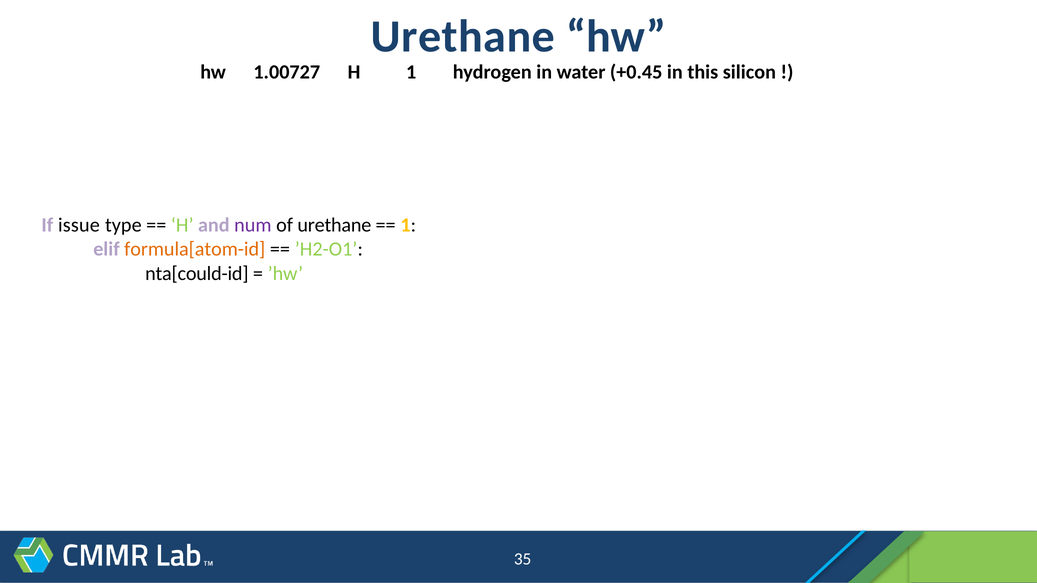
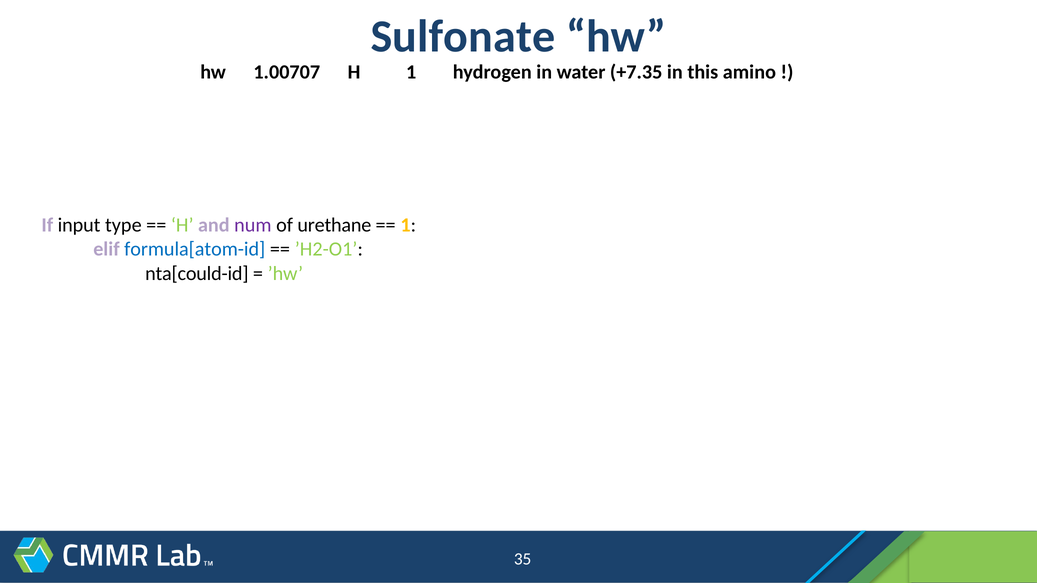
Urethane: Urethane -> Sulfonate (463, 37)
1.00727: 1.00727 -> 1.00707 (287, 72)
+0.45: +0.45 -> +7.35 (636, 72)
silicon: silicon -> amino (749, 72)
issue: issue -> input (79, 225)
formula[atom-id colour: orange -> blue (195, 249)
